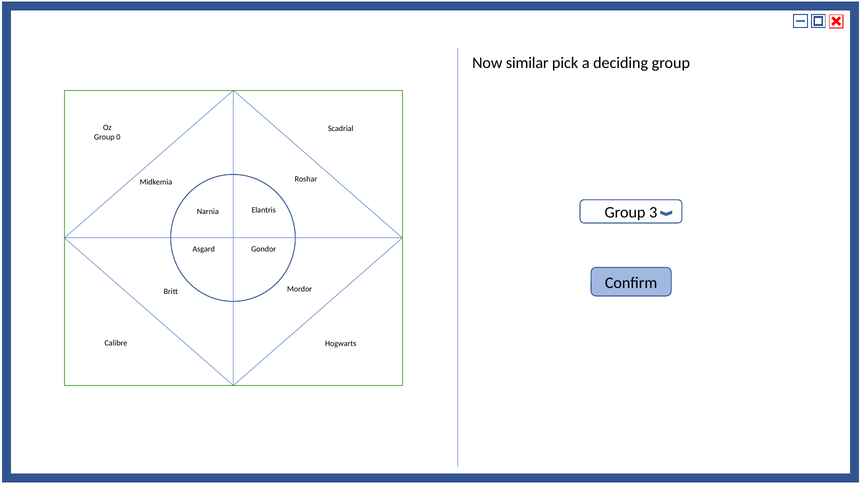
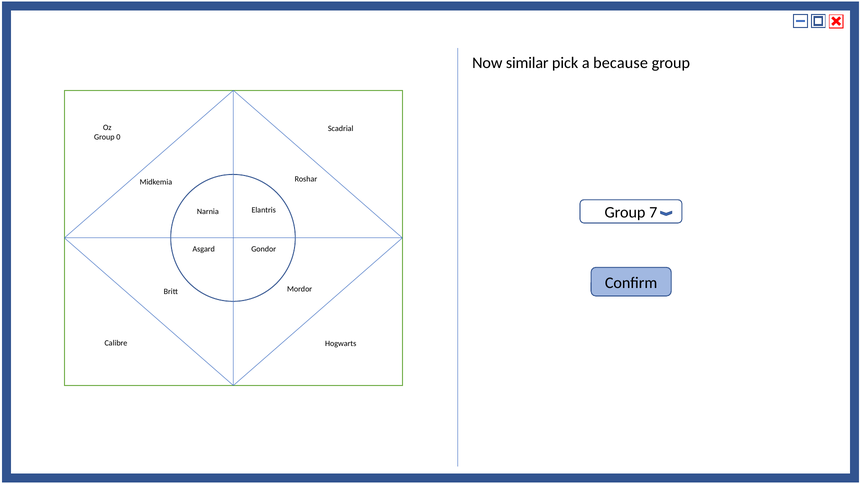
deciding: deciding -> because (621, 63)
3: 3 -> 7 (653, 212)
